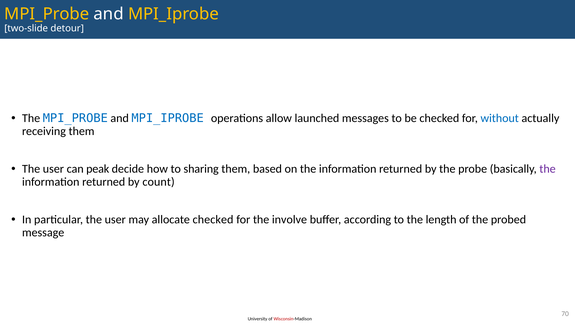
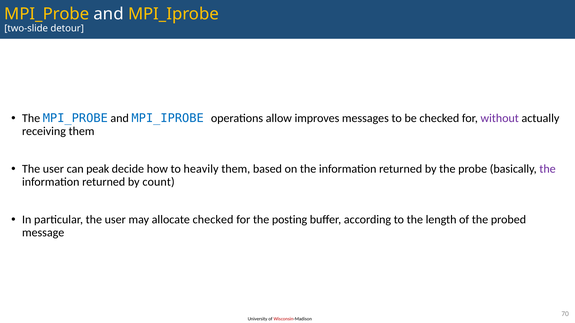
launched: launched -> improves (317, 118)
without colour: blue -> purple (500, 118)
sharing: sharing -> heavily (201, 169)
involve: involve -> posting (290, 220)
